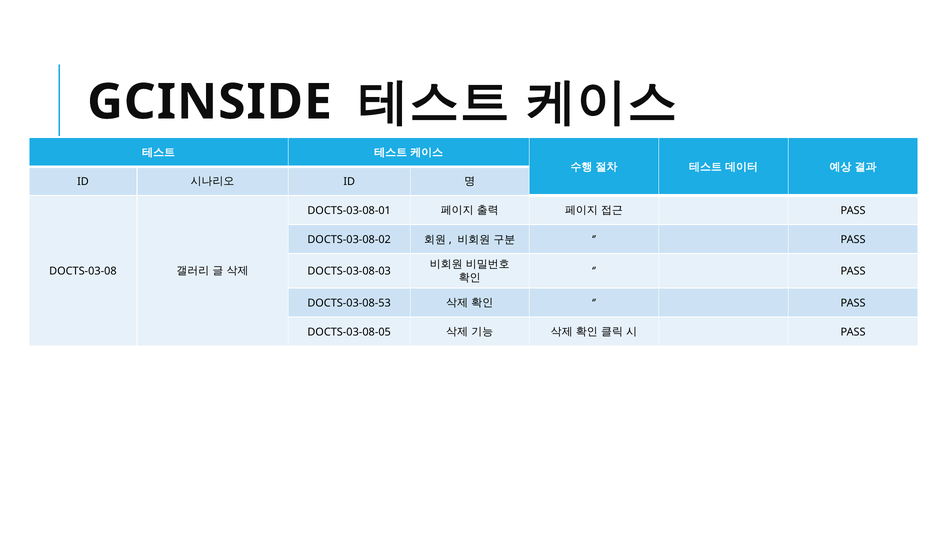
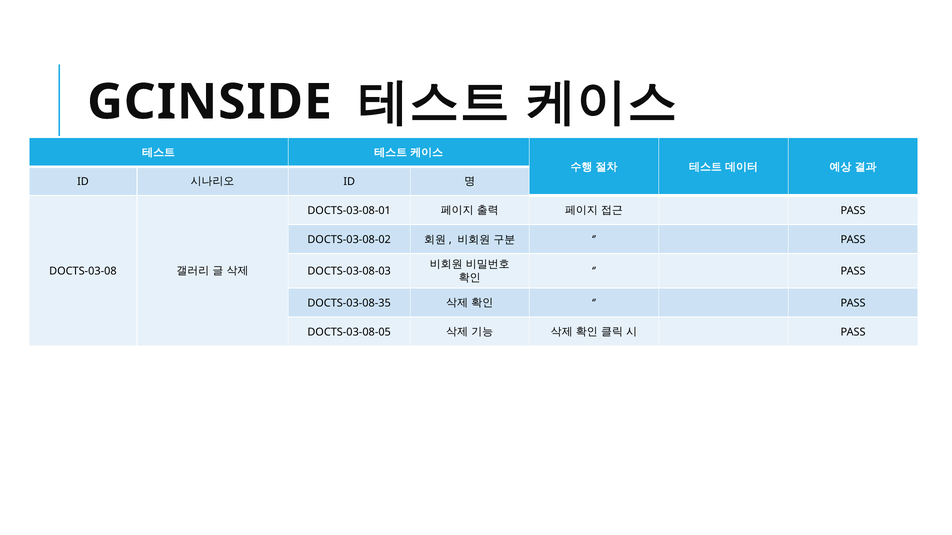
DOCTS-03-08-53: DOCTS-03-08-53 -> DOCTS-03-08-35 (349, 303)
